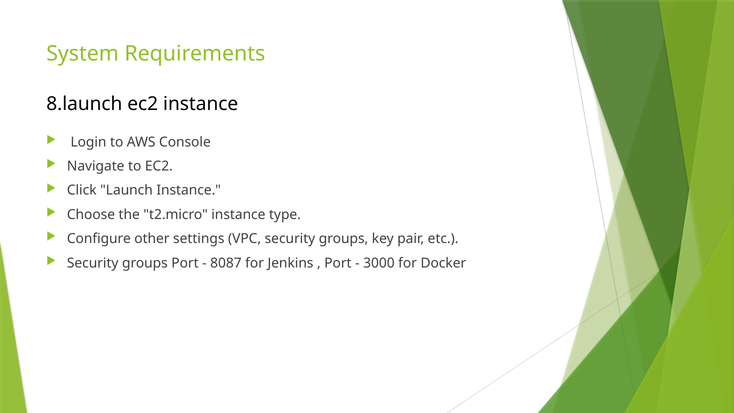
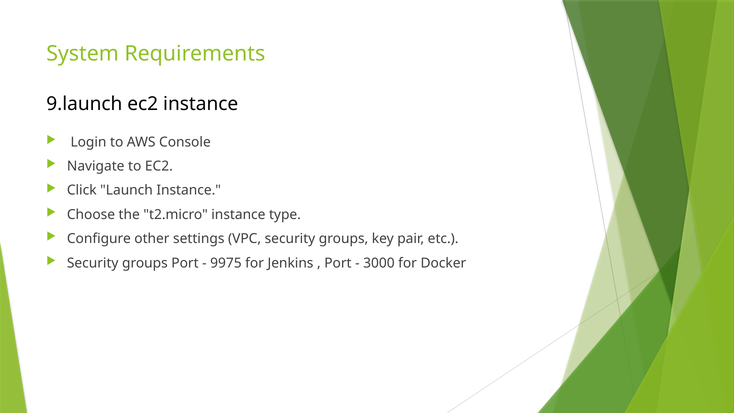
8.launch: 8.launch -> 9.launch (84, 104)
8087: 8087 -> 9975 (226, 263)
